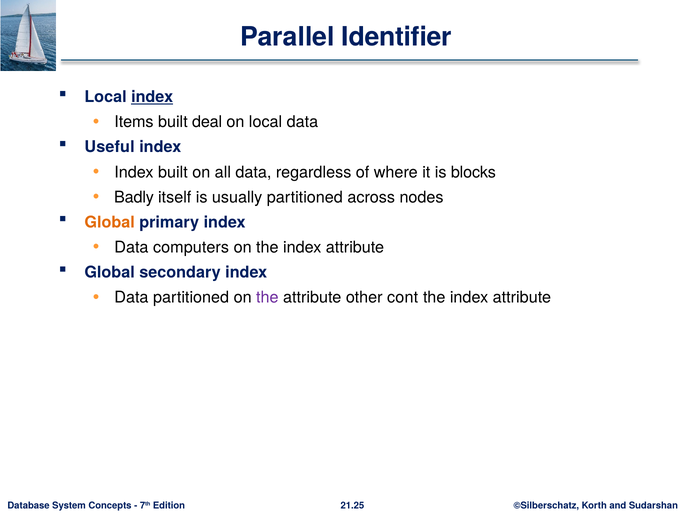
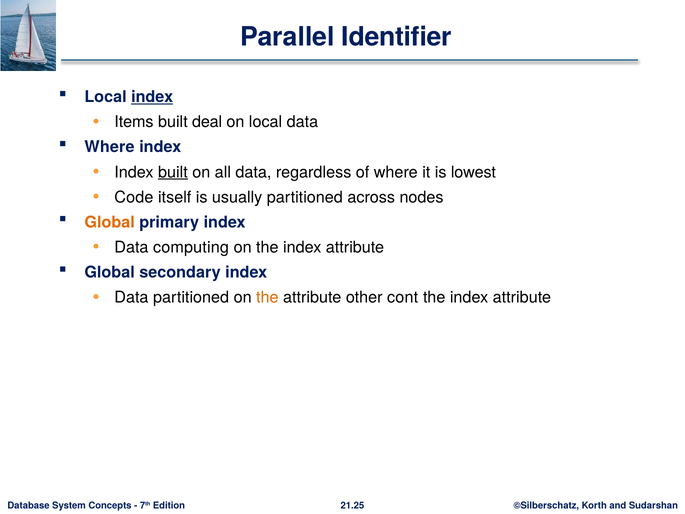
Useful: Useful -> Where (110, 147)
built underline: none -> present (173, 172)
blocks: blocks -> lowest (473, 172)
Badly: Badly -> Code (134, 197)
computers: computers -> computing (191, 247)
the colour: purple -> orange (267, 297)
